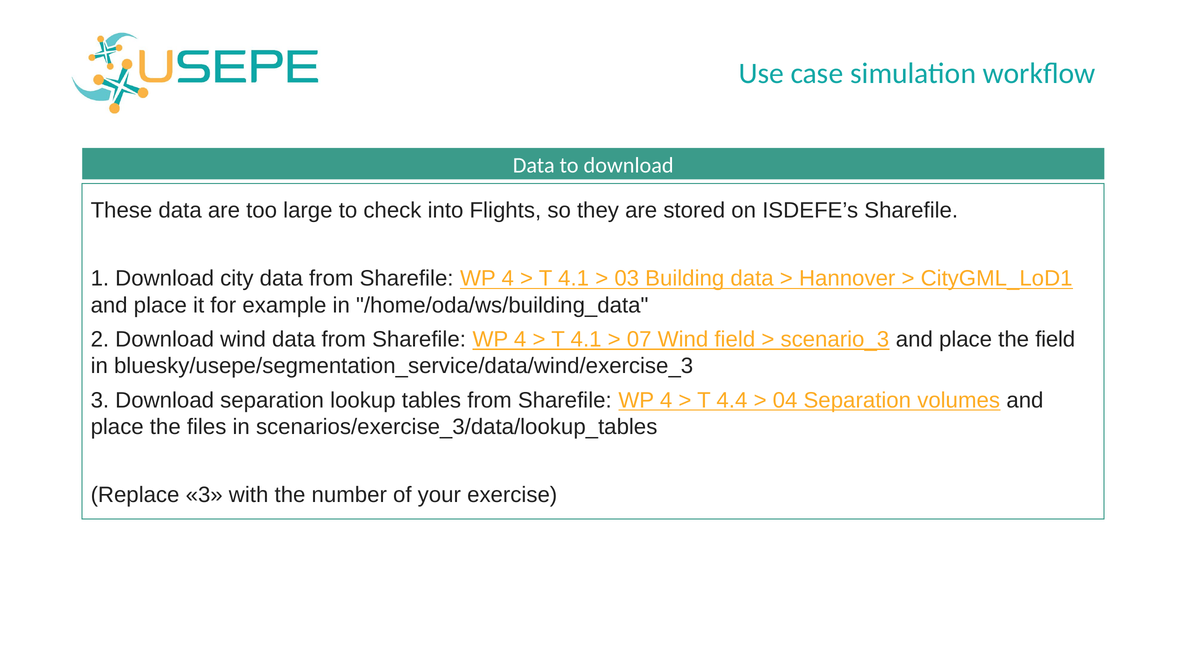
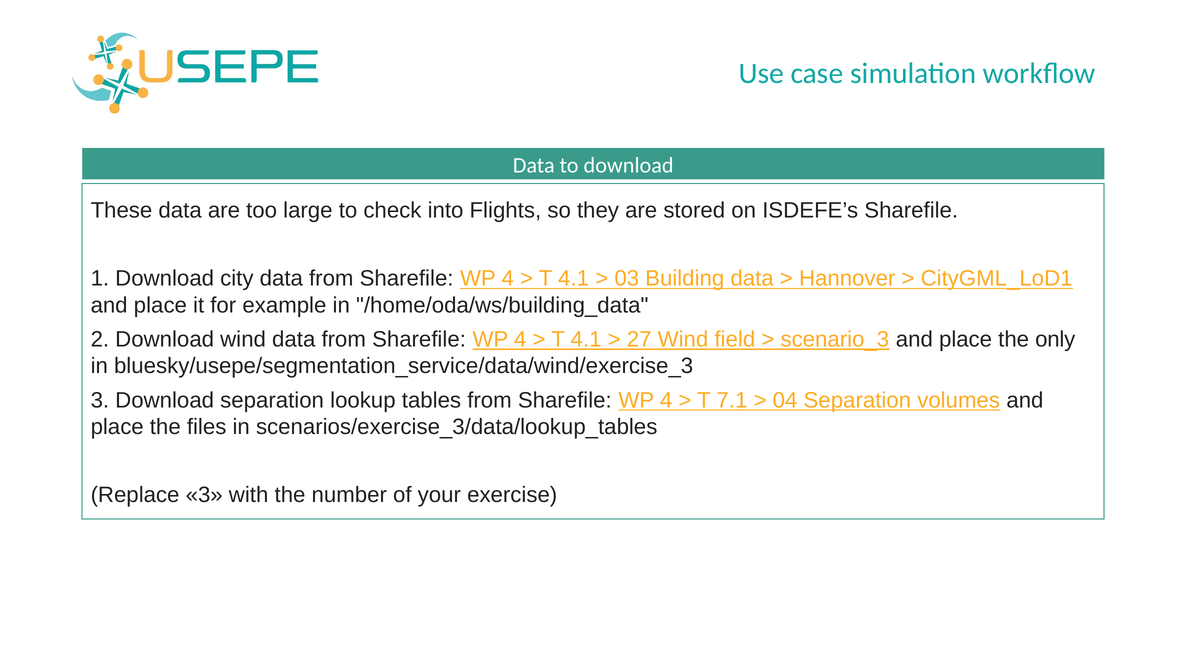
07: 07 -> 27 (639, 339)
the field: field -> only (1055, 339)
4.4: 4.4 -> 7.1 (732, 400)
